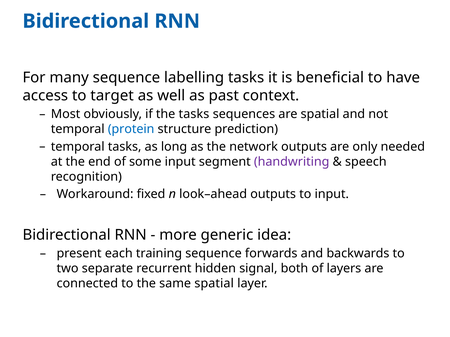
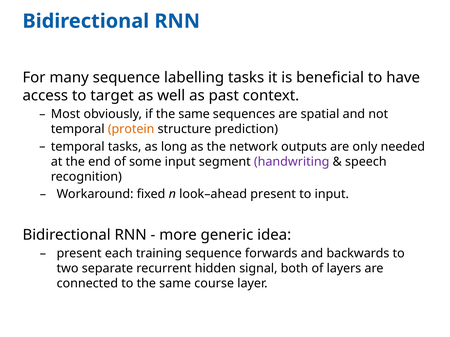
if the tasks: tasks -> same (194, 114)
protein colour: blue -> orange (131, 129)
look–ahead outputs: outputs -> present (273, 194)
same spatial: spatial -> course (214, 284)
